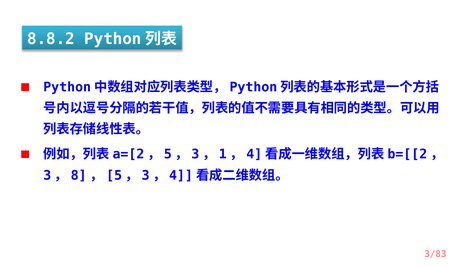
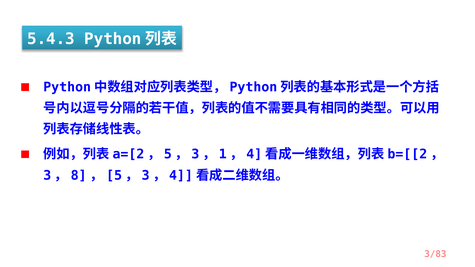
8.8.2: 8.8.2 -> 5.4.3 (51, 39)
